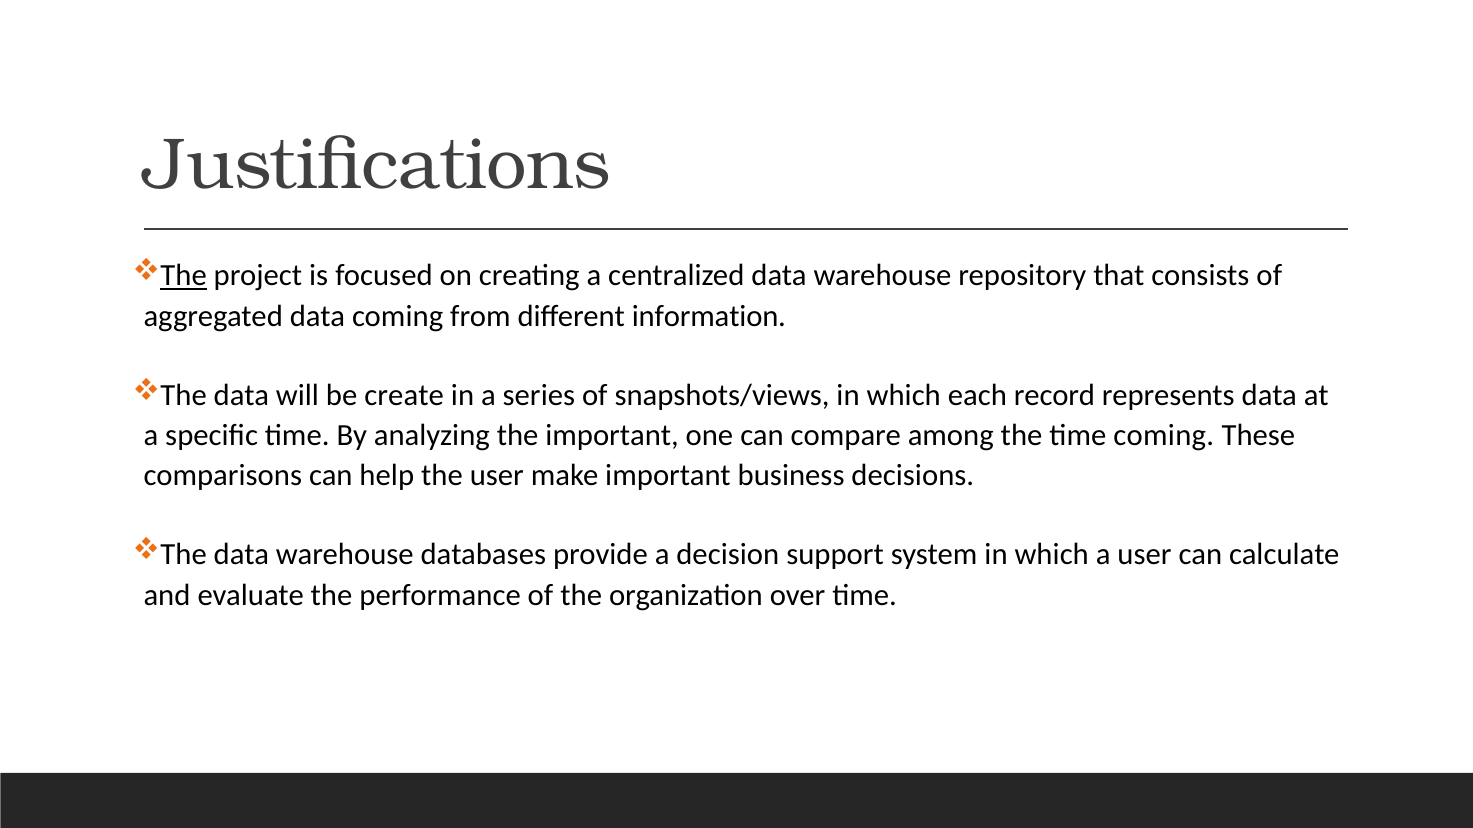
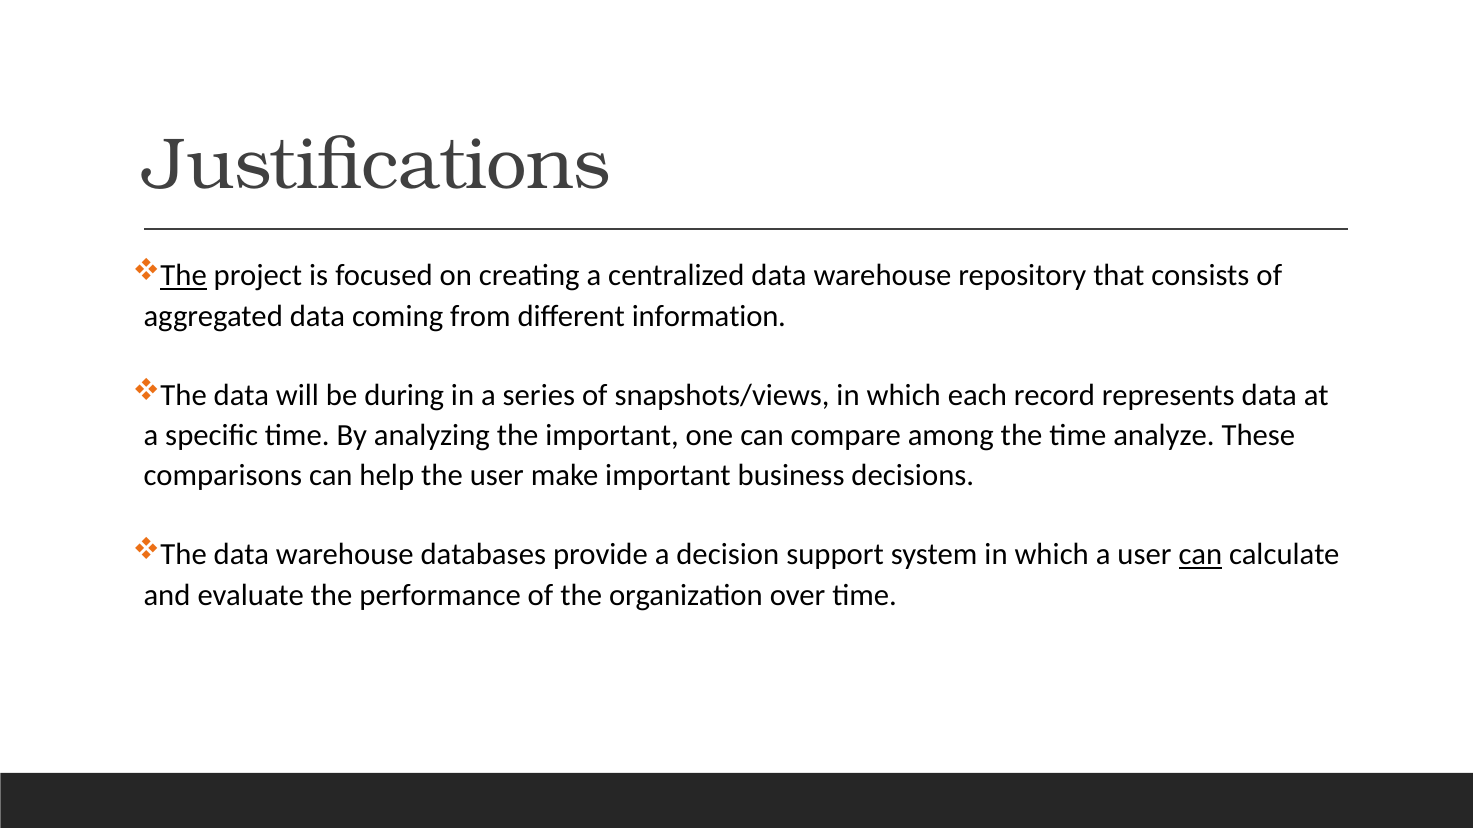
create: create -> during (404, 395)
time coming: coming -> analyze (1164, 436)
can underline: none -> present (1200, 555)
